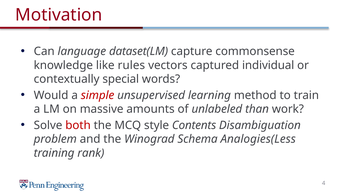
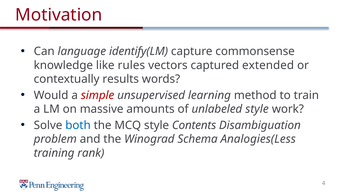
dataset(LM: dataset(LM -> identify(LM (139, 51)
individual: individual -> extended (268, 65)
special: special -> results (121, 79)
unlabeled than: than -> style (257, 109)
both colour: red -> blue (78, 125)
